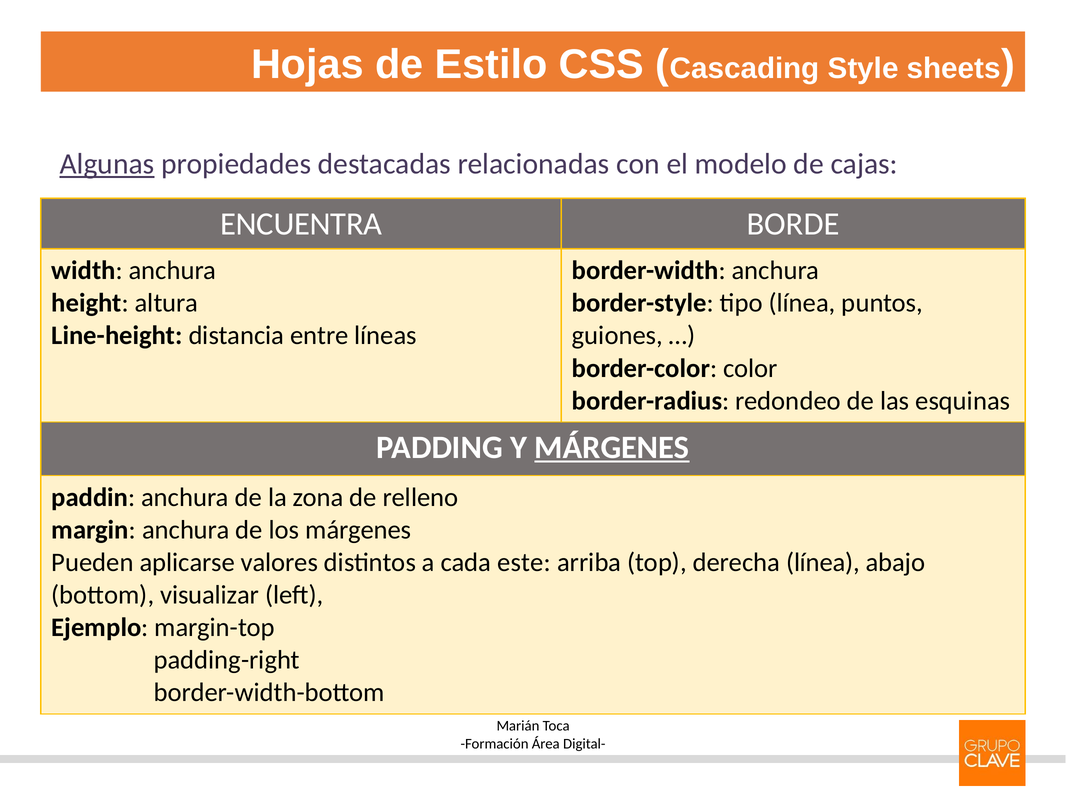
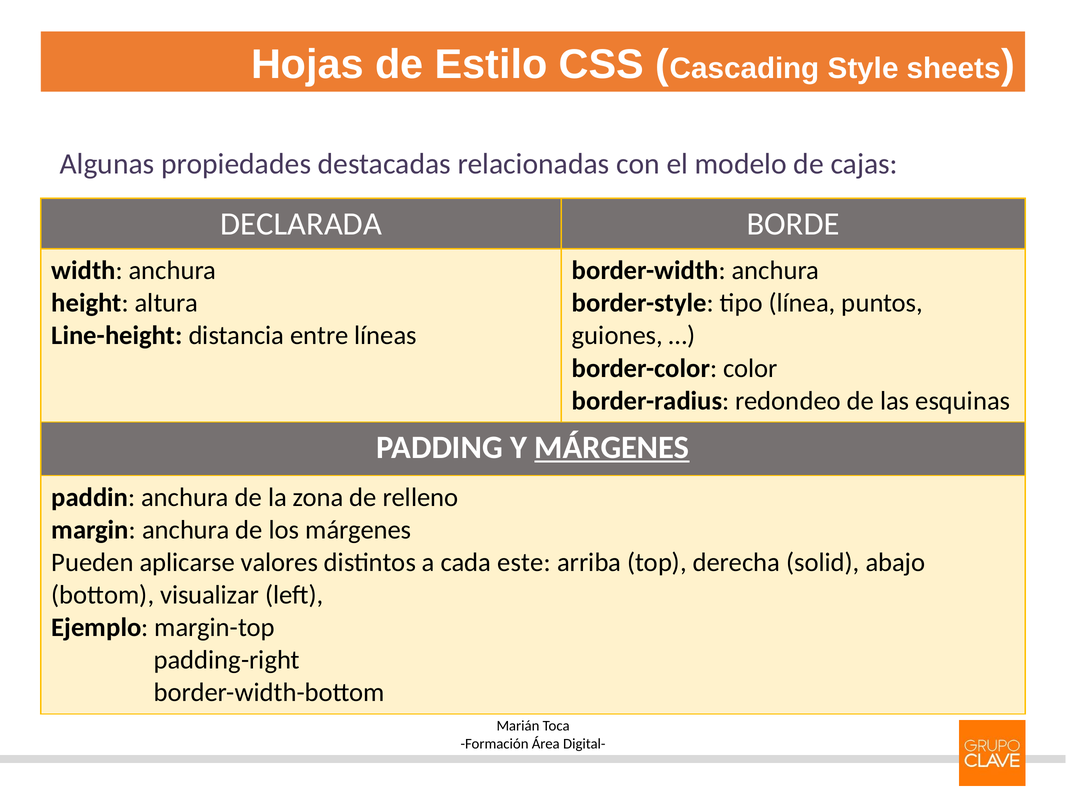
Algunas underline: present -> none (107, 164)
ENCUENTRA: ENCUENTRA -> DECLARADA (301, 224)
derecha línea: línea -> solid (823, 562)
